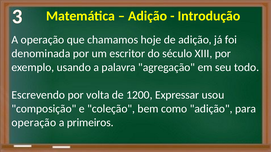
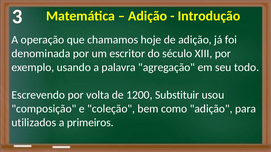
Expressar: Expressar -> Substituir (177, 95)
operação: operação -> utilizados (34, 123)
